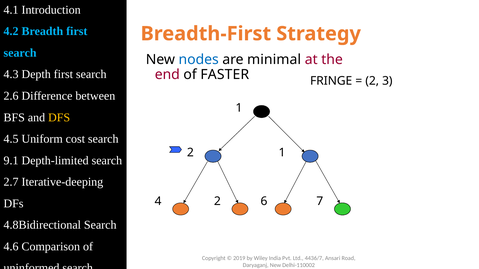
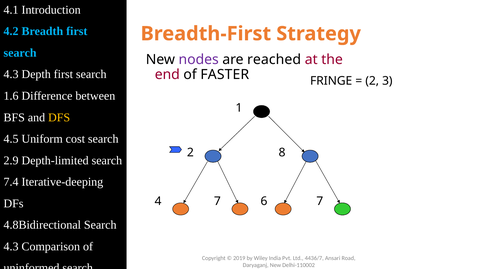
nodes colour: blue -> purple (199, 60)
minimal: minimal -> reached (274, 60)
2.6: 2.6 -> 1.6 (11, 96)
1: 1 -> 8 (282, 153)
9.1: 9.1 -> 2.9 (11, 161)
2.7: 2.7 -> 7.4 (11, 182)
4 2: 2 -> 7 (217, 201)
4.6: 4.6 -> 4.3 (11, 247)
